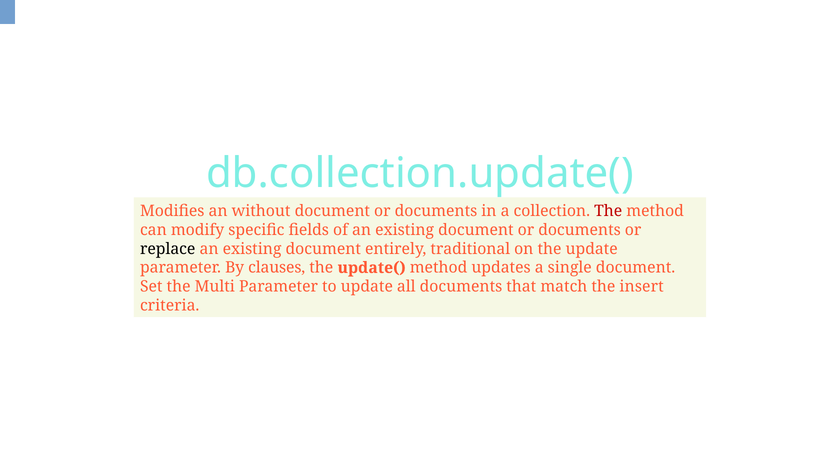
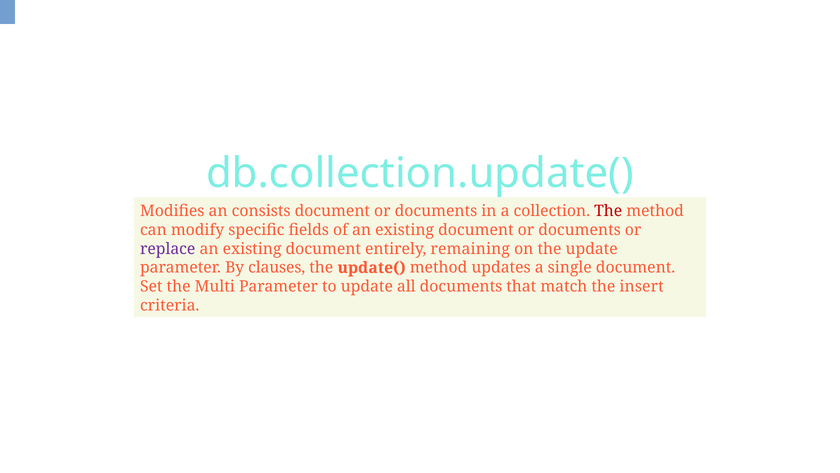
without: without -> consists (261, 211)
replace colour: black -> purple (168, 249)
traditional: traditional -> remaining (470, 249)
